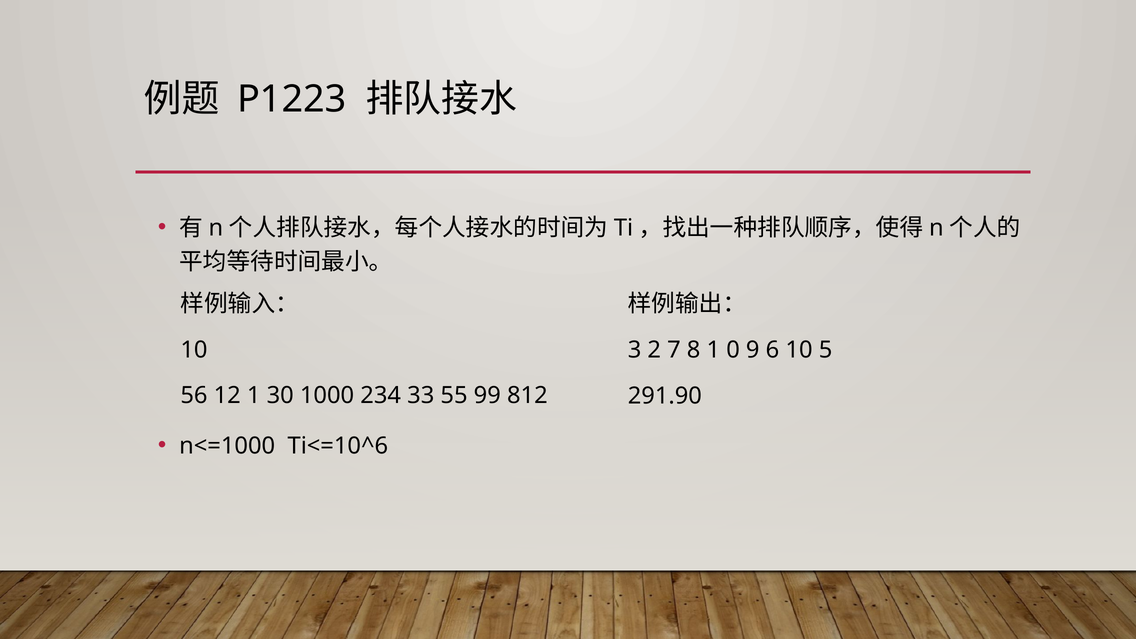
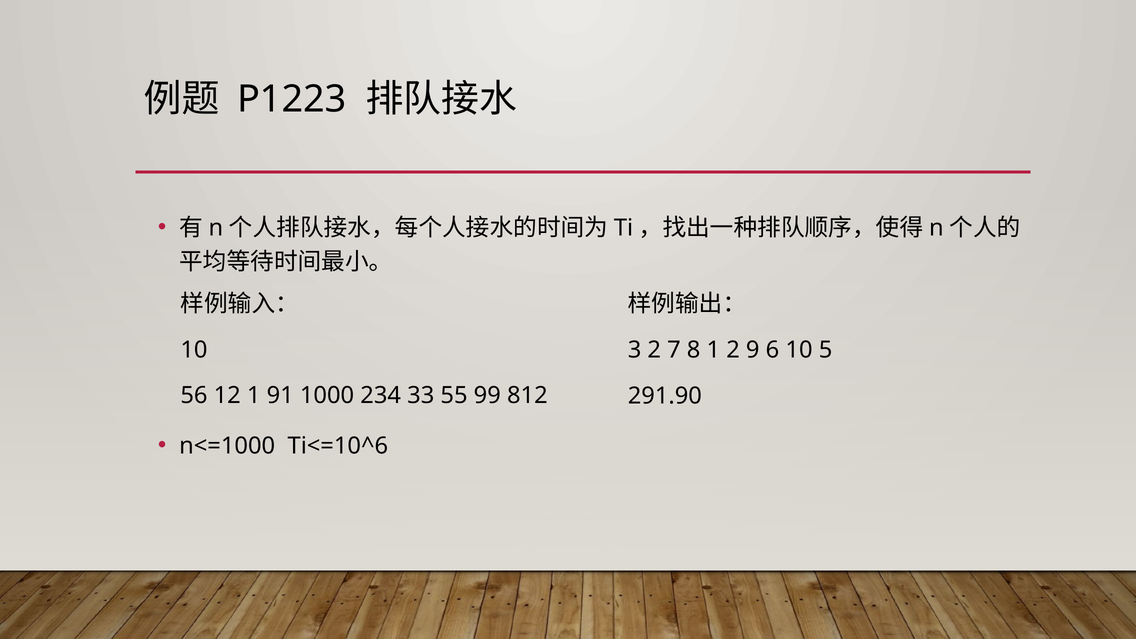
1 0: 0 -> 2 (733, 350)
30: 30 -> 91 (280, 396)
